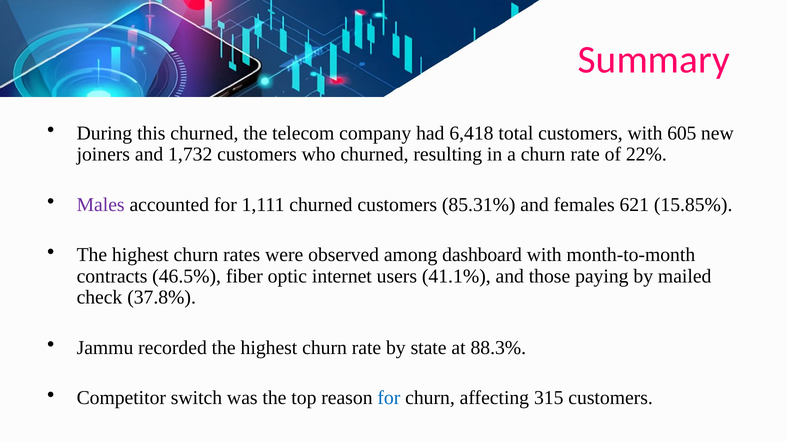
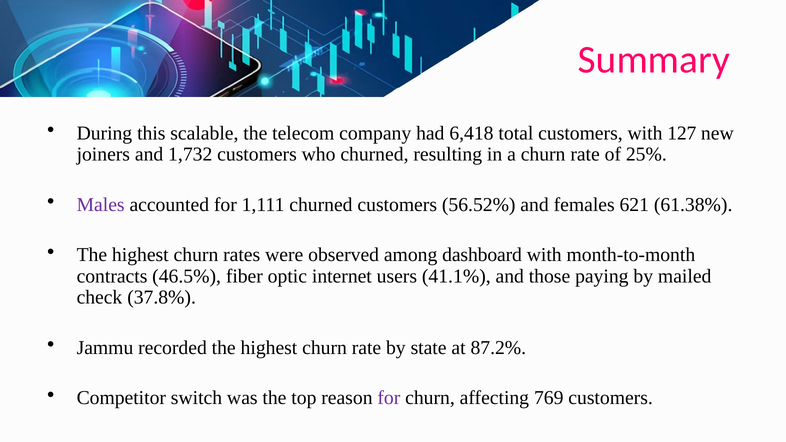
this churned: churned -> scalable (204, 133)
605: 605 -> 127 (682, 133)
22%: 22% -> 25% (646, 154)
85.31%: 85.31% -> 56.52% (479, 205)
15.85%: 15.85% -> 61.38% (693, 205)
88.3%: 88.3% -> 87.2% (498, 348)
for colour: blue -> purple (389, 398)
315: 315 -> 769 (549, 398)
